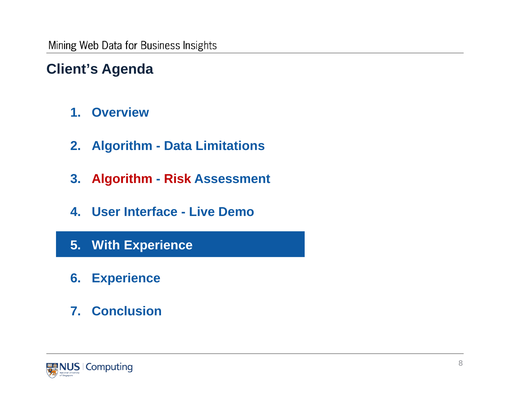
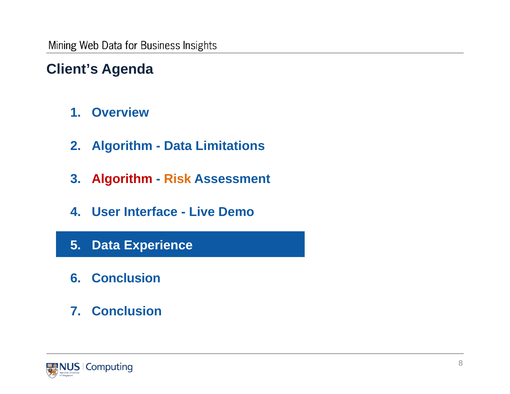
Risk colour: red -> orange (178, 179)
5 With: With -> Data (106, 245)
6 Experience: Experience -> Conclusion (126, 278)
